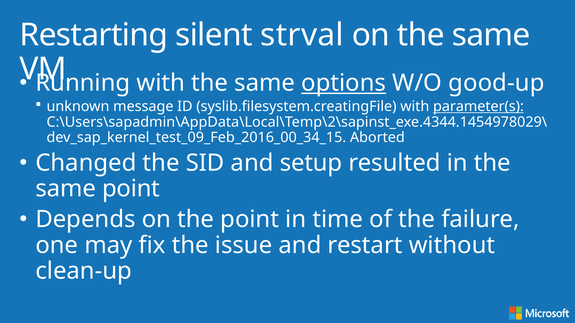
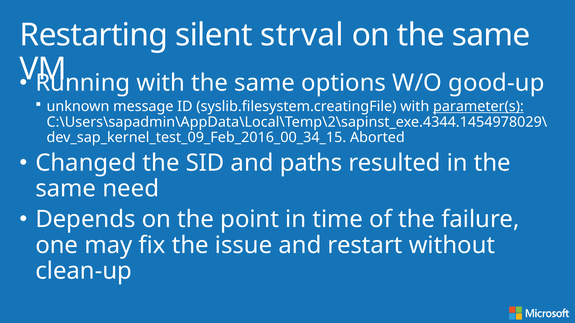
options underline: present -> none (344, 83)
setup: setup -> paths (311, 163)
same point: point -> need (131, 189)
